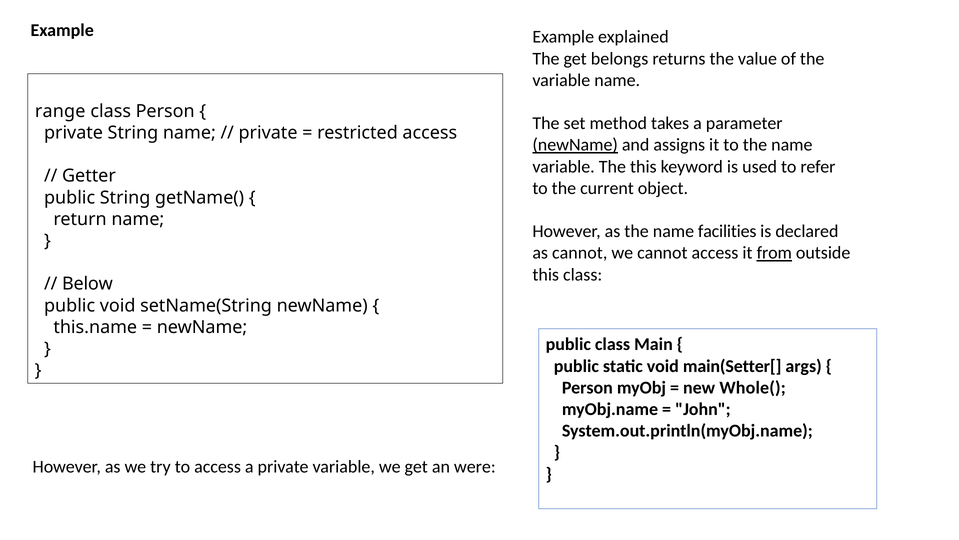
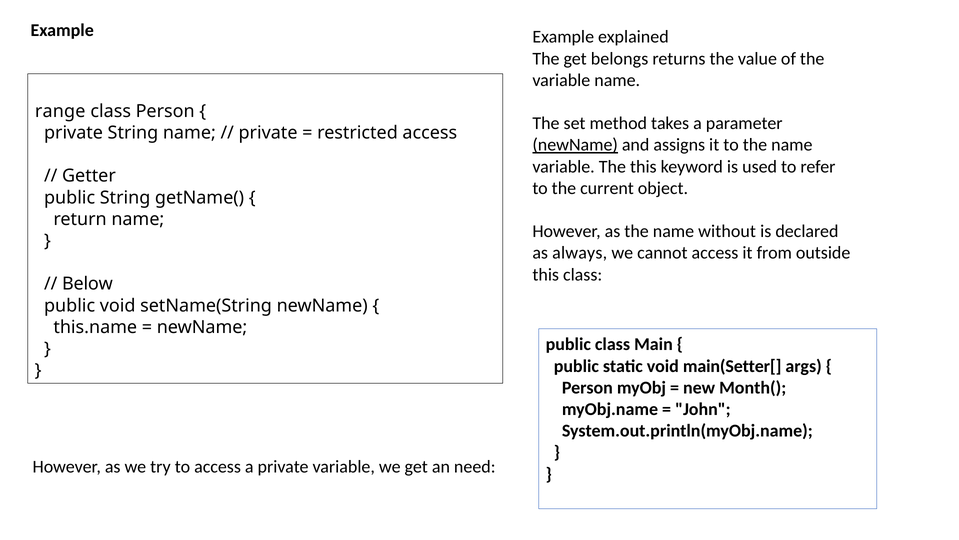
facilities: facilities -> without (727, 231)
as cannot: cannot -> always (580, 253)
from underline: present -> none (774, 253)
Whole(: Whole( -> Month( (753, 387)
were: were -> need (475, 467)
